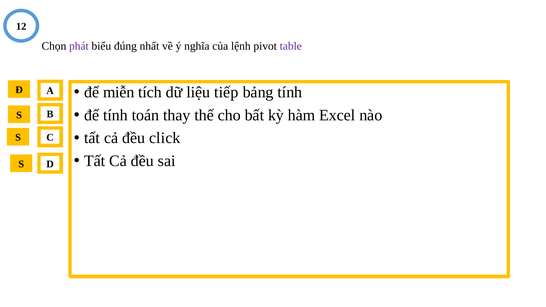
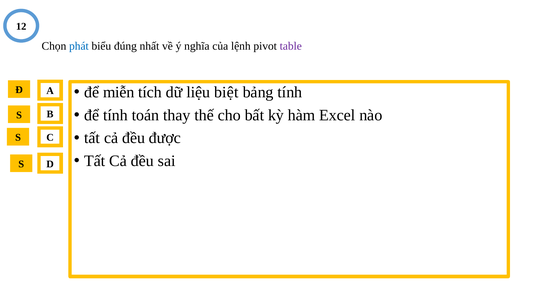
phát colour: purple -> blue (79, 46)
tiếp: tiếp -> biệt (226, 92)
click: click -> được (165, 138)
